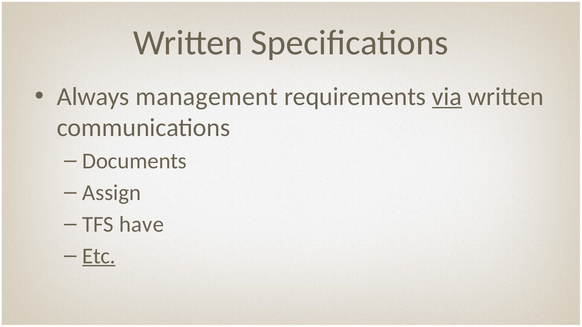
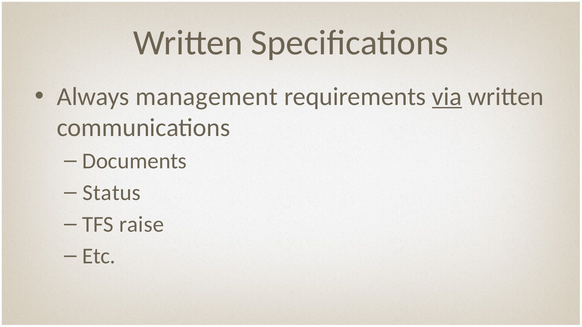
Assign: Assign -> Status (112, 193)
have: have -> raise (142, 225)
Etc underline: present -> none (99, 256)
